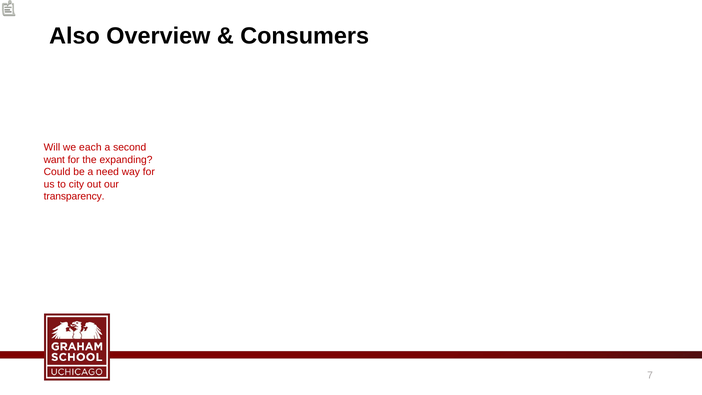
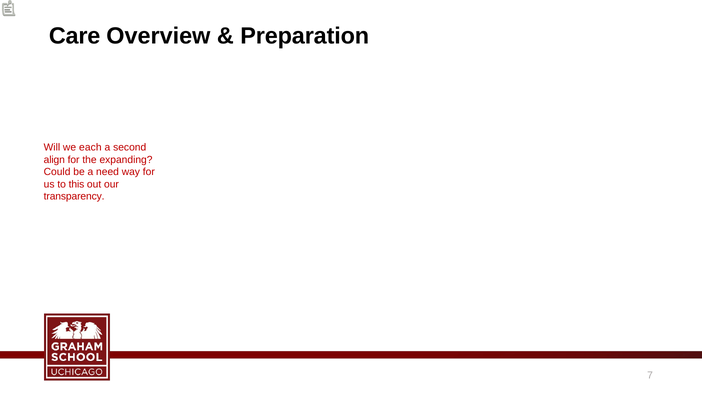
Also: Also -> Care (75, 36)
Consumers: Consumers -> Preparation (305, 36)
want: want -> align (54, 160)
city: city -> this (76, 184)
